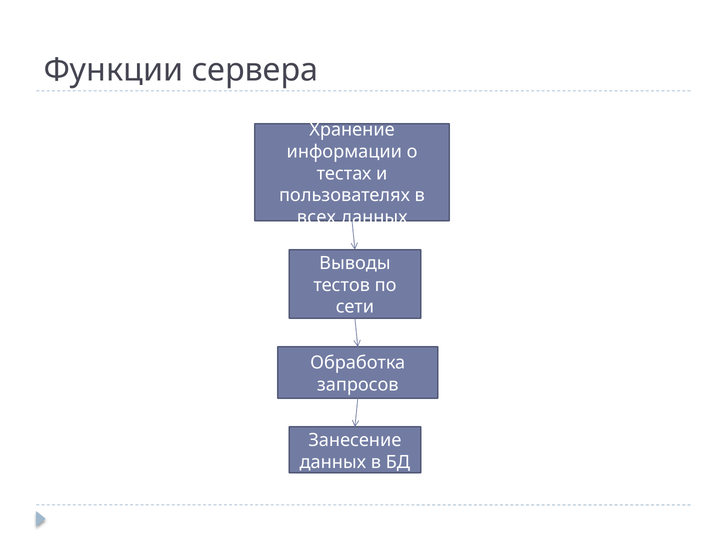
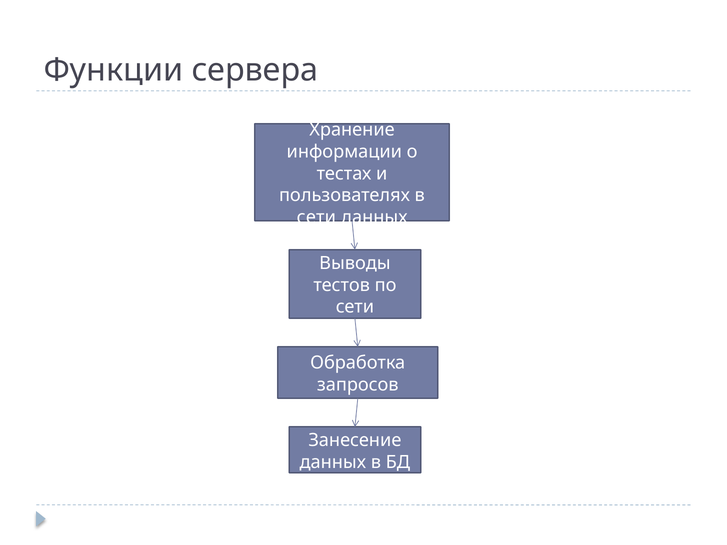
всех: всех -> сети (316, 217)
